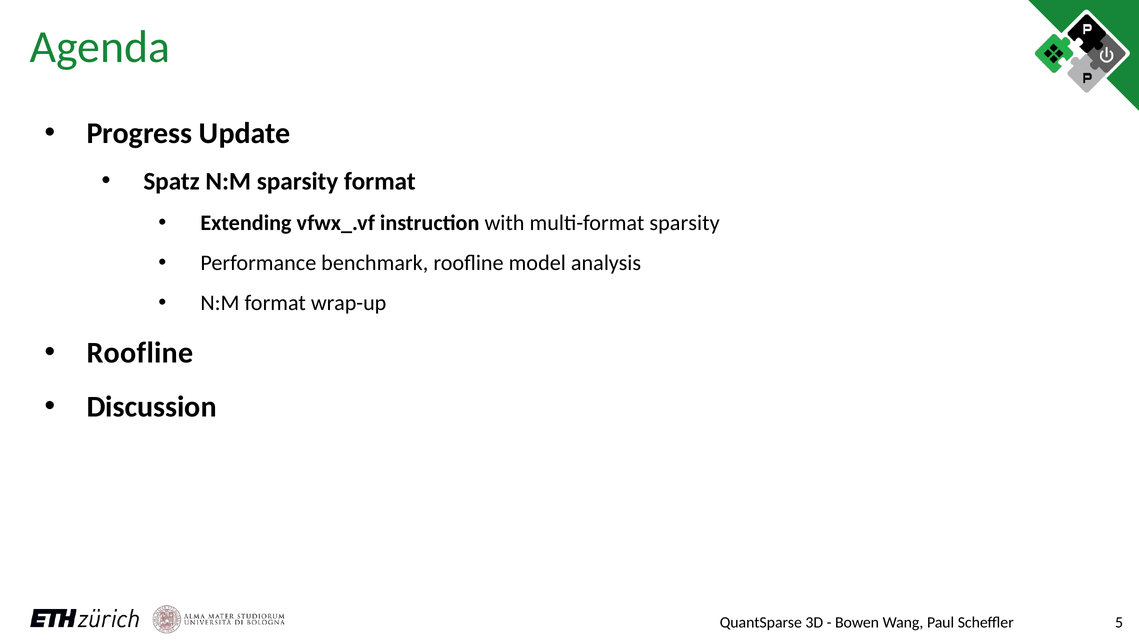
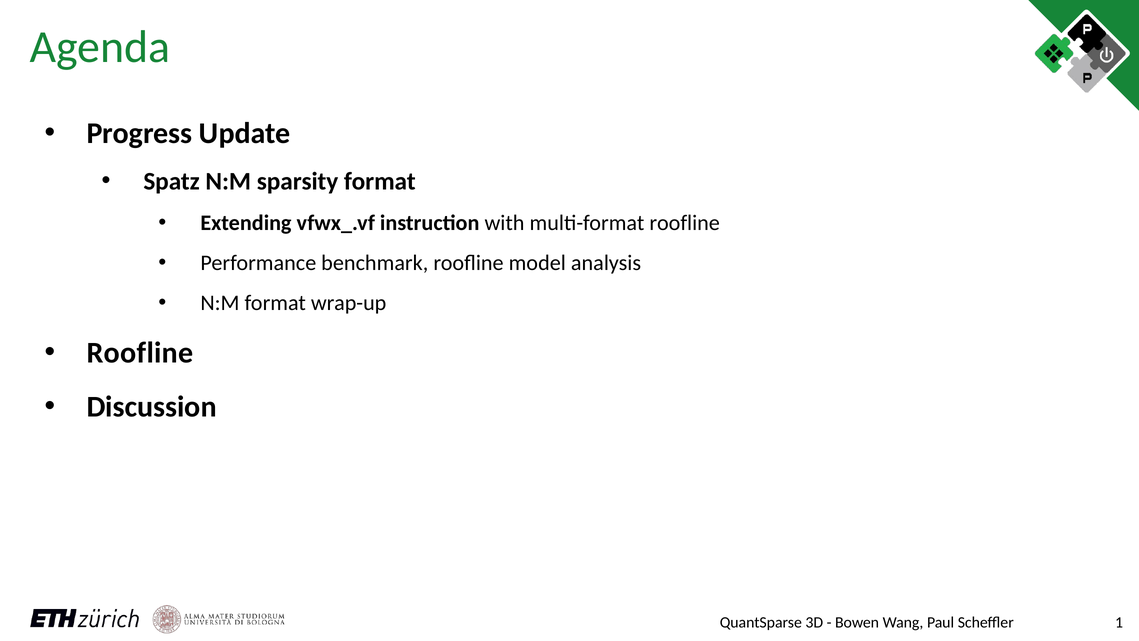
multi-format sparsity: sparsity -> roofline (685, 223)
5: 5 -> 1 (1119, 622)
